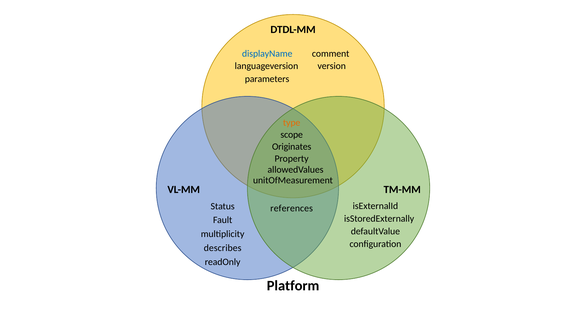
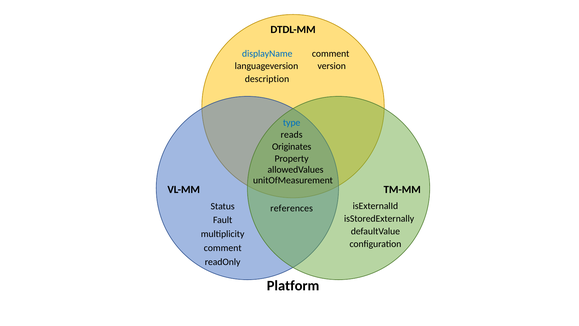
parameters: parameters -> description (267, 79)
type colour: orange -> blue (292, 123)
scope: scope -> reads (292, 135)
describes: describes -> comment (223, 248)
